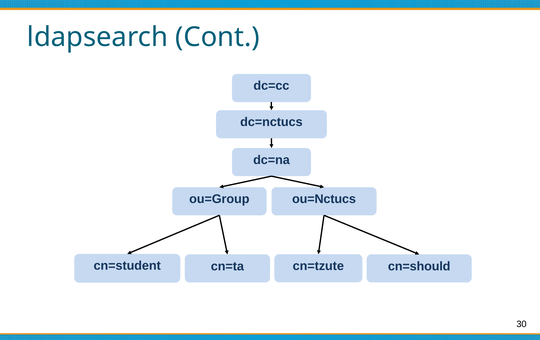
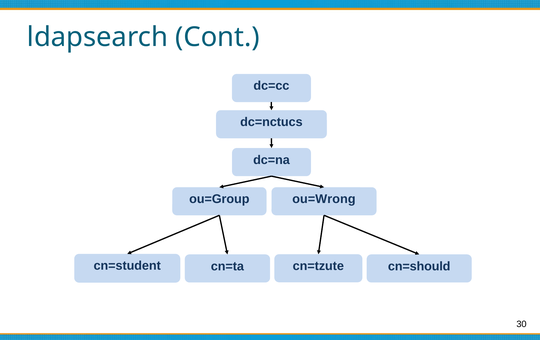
ou=Nctucs: ou=Nctucs -> ou=Wrong (324, 199)
